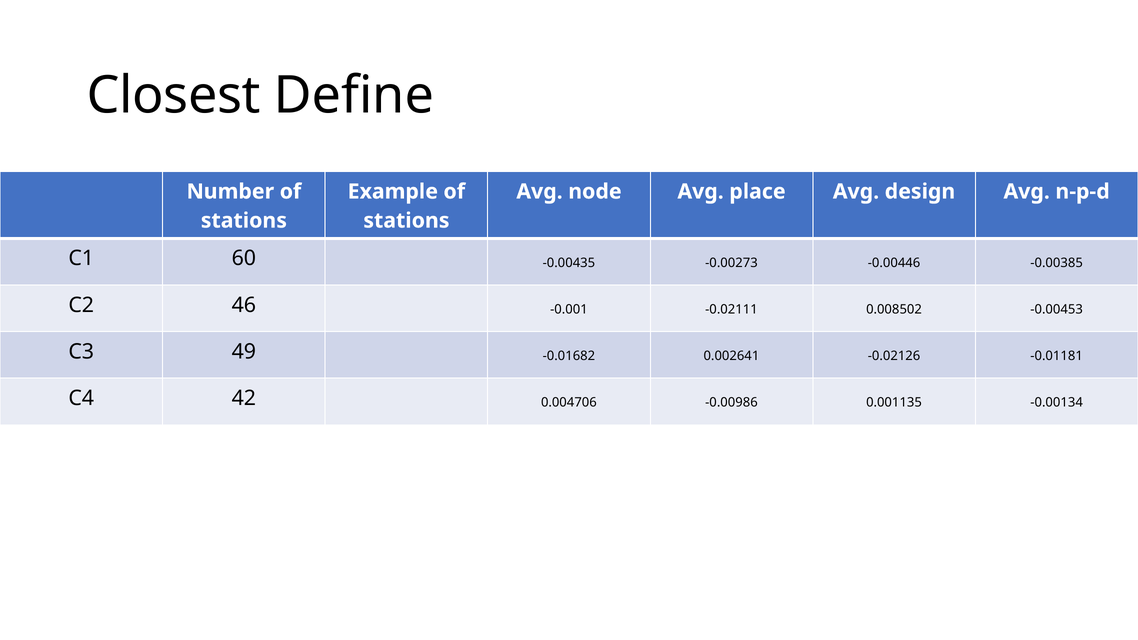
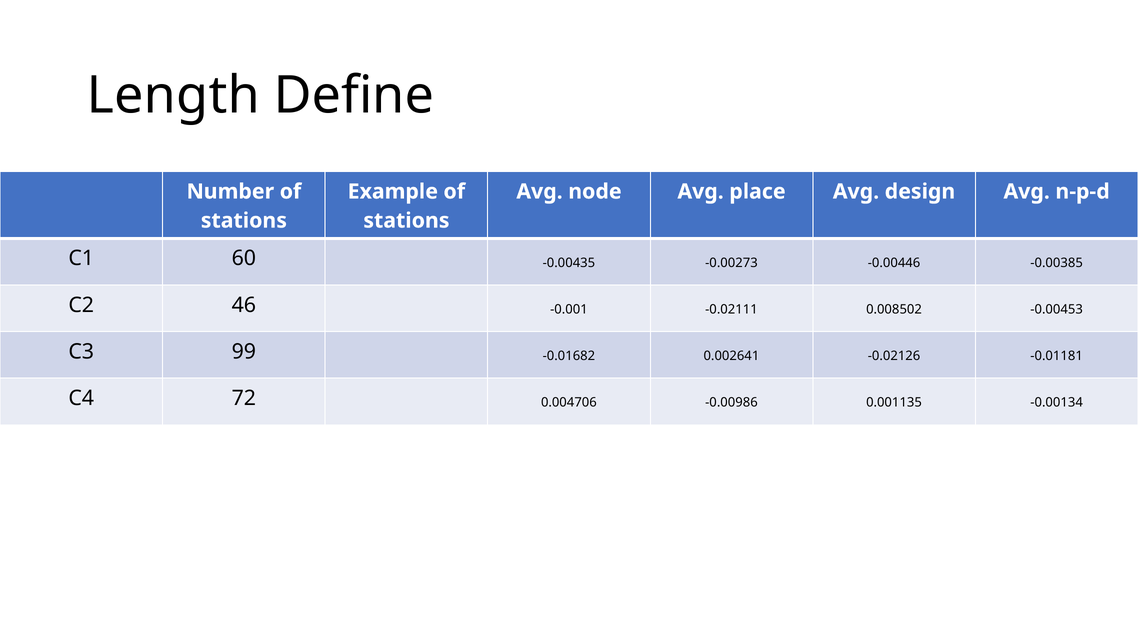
Closest: Closest -> Length (173, 96)
49: 49 -> 99 (244, 352)
42: 42 -> 72 (244, 398)
